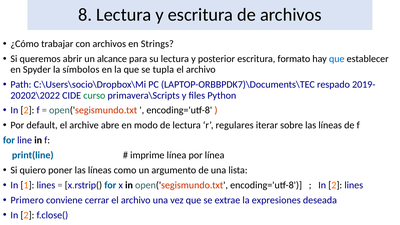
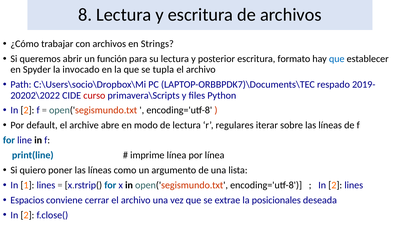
alcance: alcance -> función (112, 59)
símbolos: símbolos -> invocado (81, 70)
curso colour: green -> red (94, 95)
Primero: Primero -> Espacios (27, 200)
expresiones: expresiones -> posicionales (276, 200)
